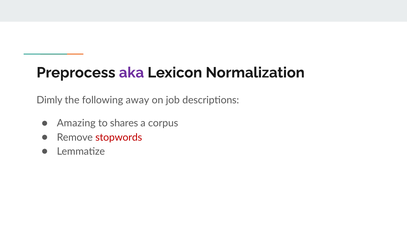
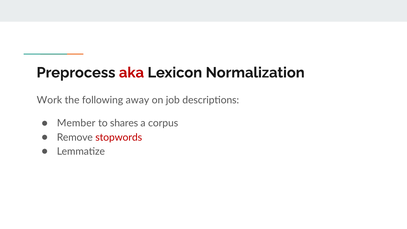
aka colour: purple -> red (131, 73)
Dimly: Dimly -> Work (49, 100)
Amazing: Amazing -> Member (76, 123)
